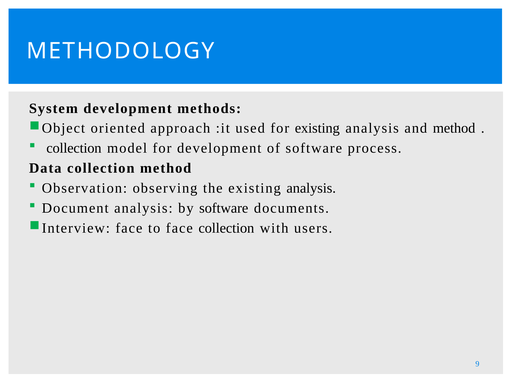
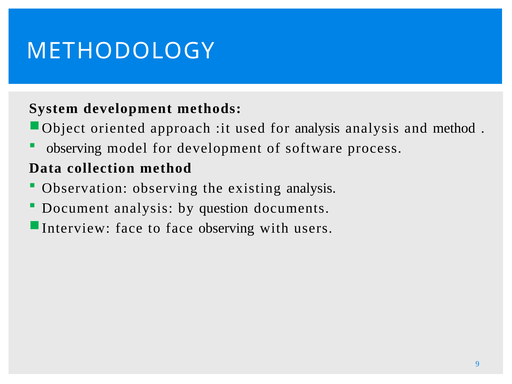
for existing: existing -> analysis (317, 128)
collection: collection -> observing (74, 148)
by software: software -> question (224, 208)
face collection: collection -> observing (226, 228)
